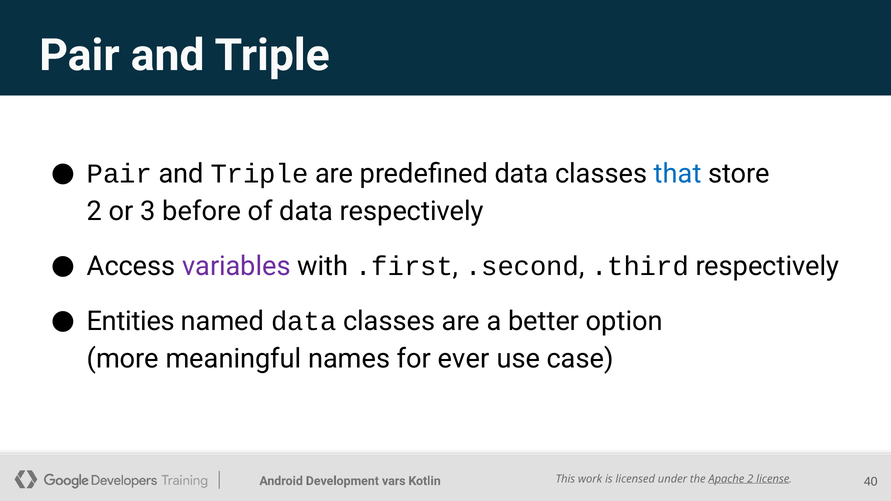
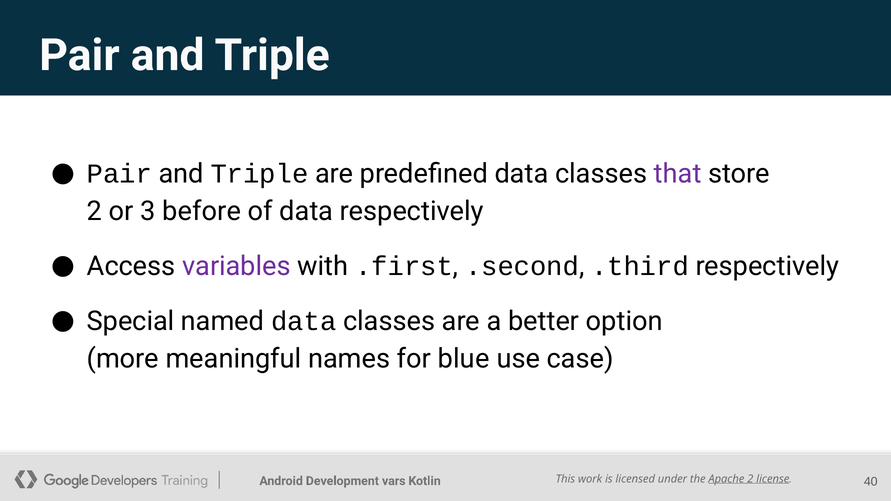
that colour: blue -> purple (678, 174)
Entities: Entities -> Special (131, 321)
ever: ever -> blue (464, 359)
